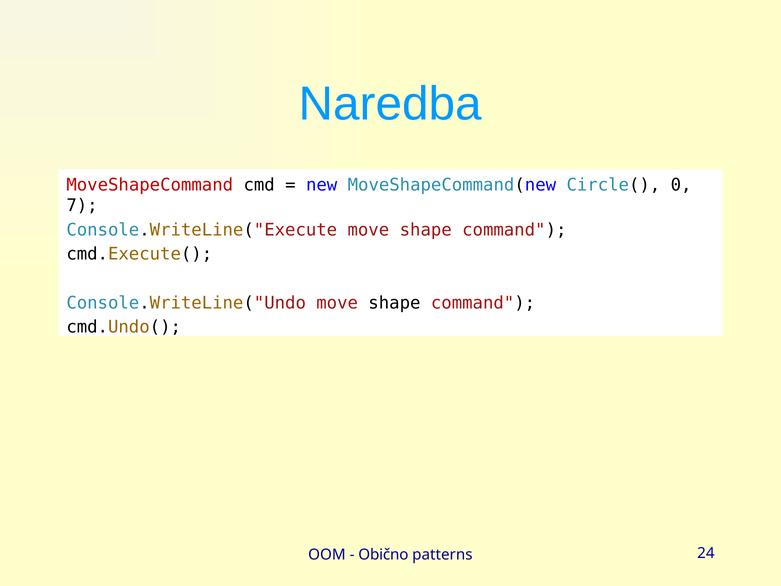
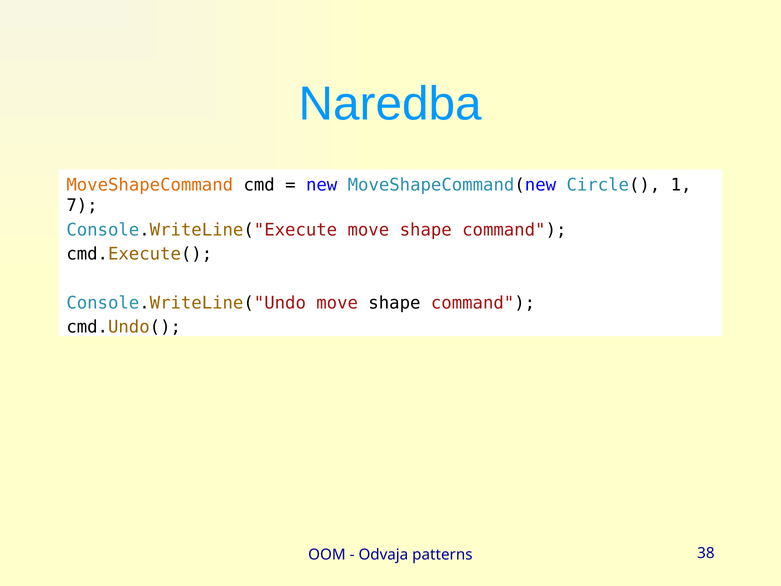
MoveShapeCommand colour: red -> orange (150, 185)
0: 0 -> 1 (681, 185)
Obično: Obično -> Odvaja (383, 554)
24: 24 -> 38 (706, 553)
